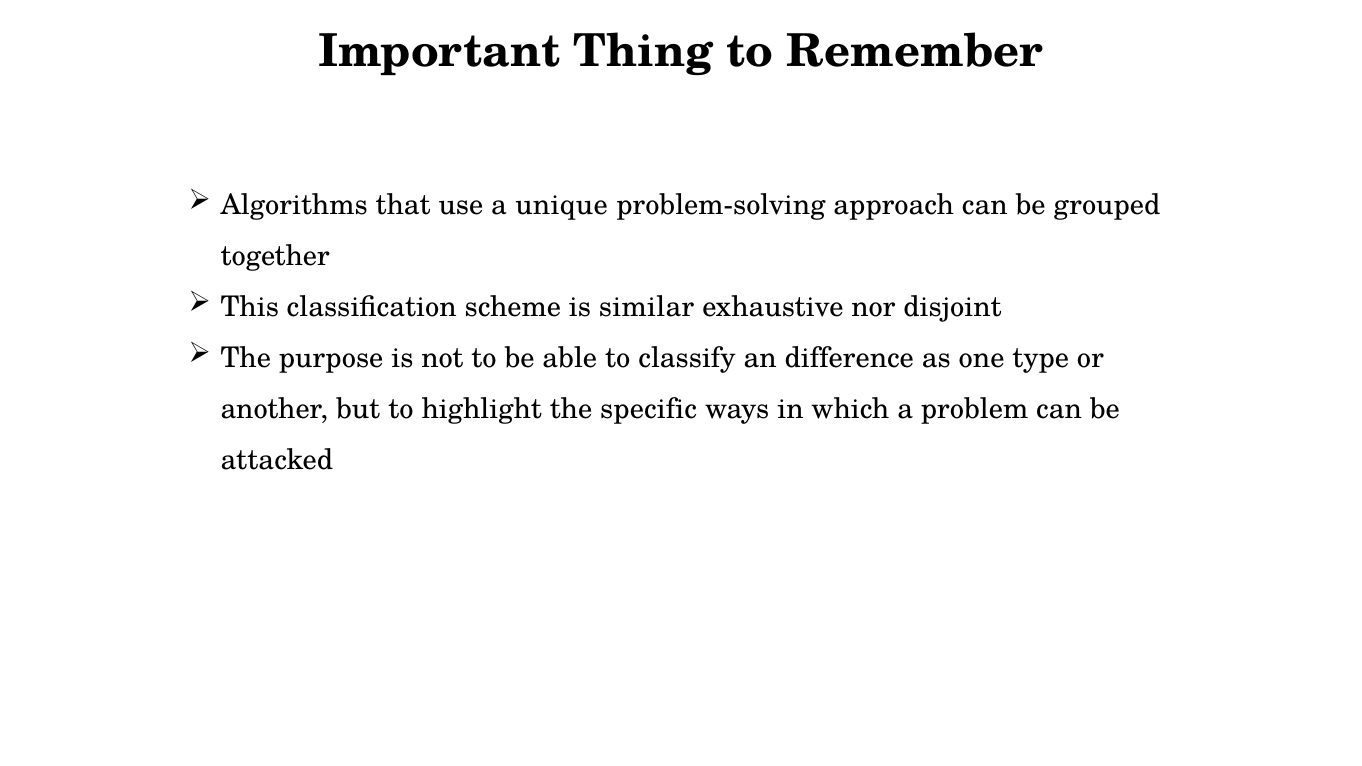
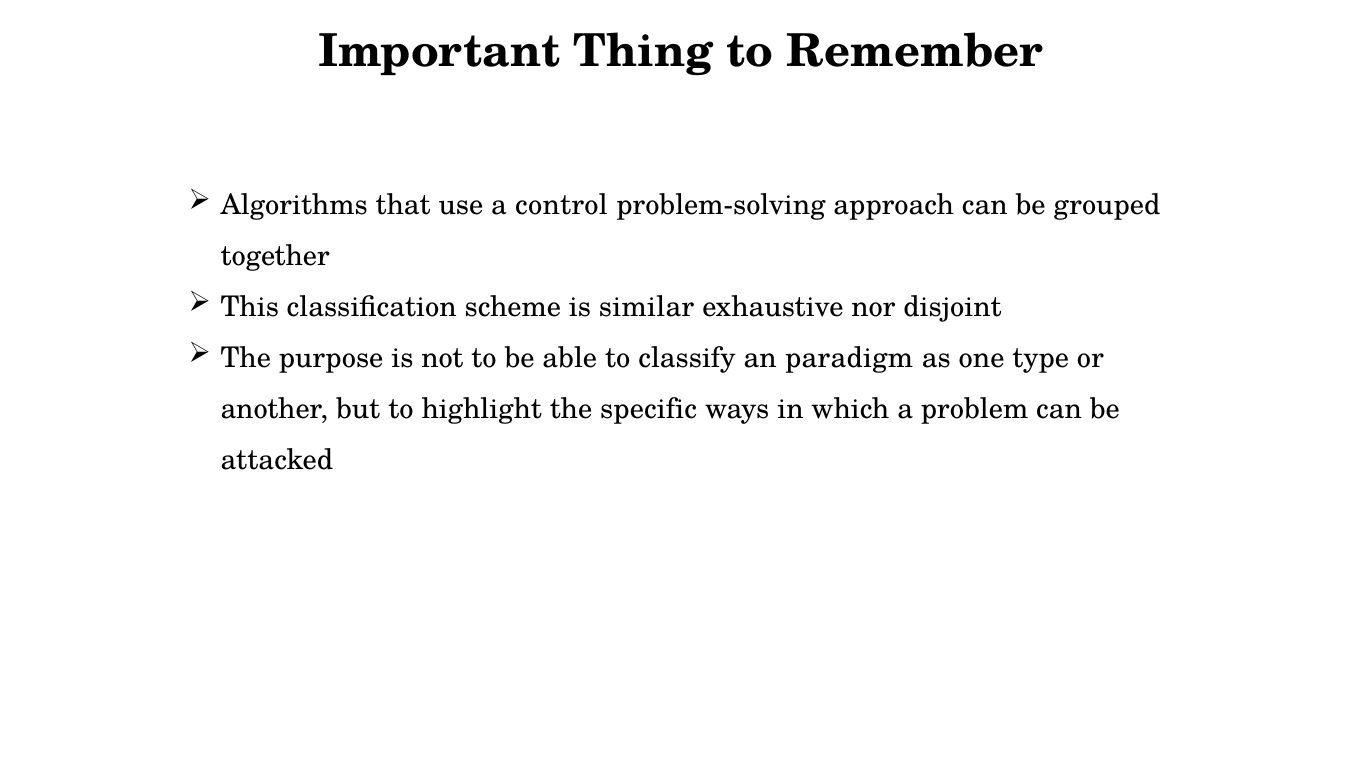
unique: unique -> control (562, 205)
difference: difference -> paradigm (849, 358)
